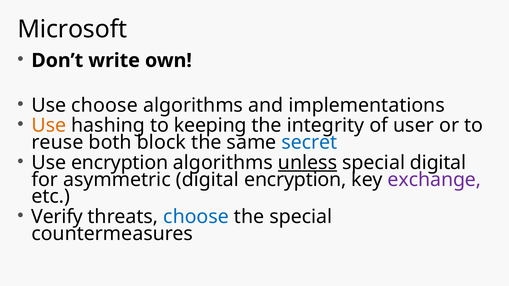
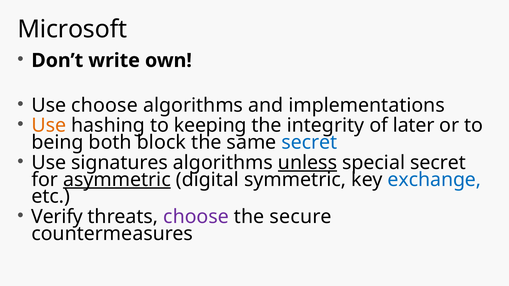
user: user -> later (414, 126)
reuse: reuse -> being (57, 143)
Use encryption: encryption -> signatures (120, 163)
special digital: digital -> secret (438, 163)
asymmetric underline: none -> present (117, 180)
digital encryption: encryption -> symmetric (295, 180)
exchange colour: purple -> blue (434, 180)
choose colour: blue -> purple (196, 217)
the special: special -> secure (301, 217)
